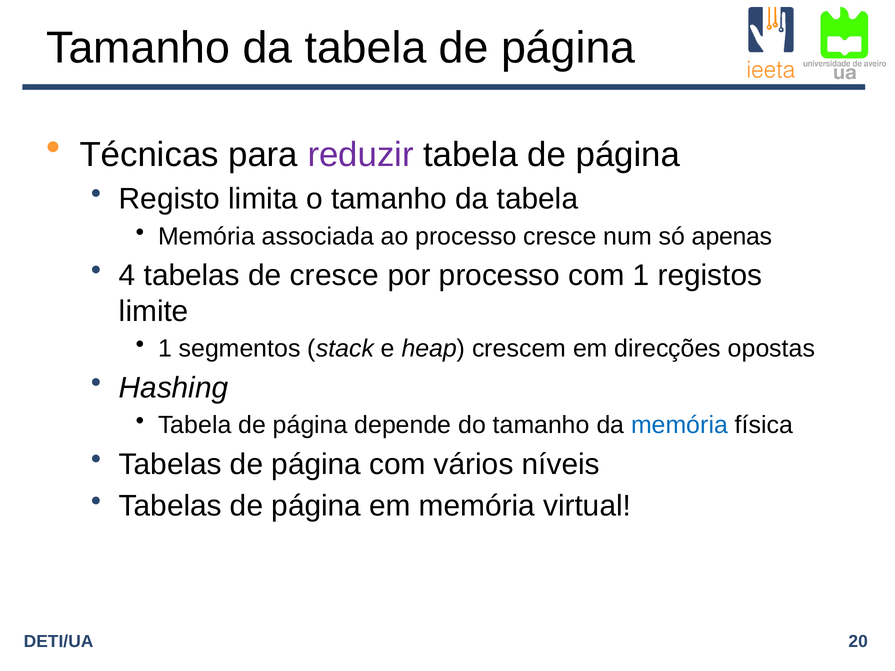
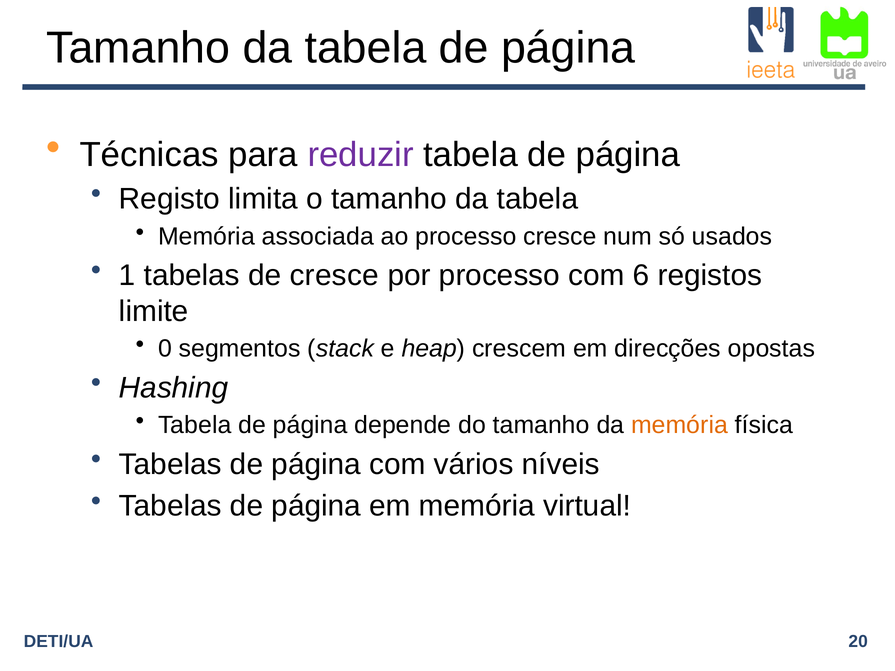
apenas: apenas -> usados (732, 236)
4: 4 -> 1 (127, 276)
com 1: 1 -> 6 (641, 276)
1: 1 -> 0 (165, 349)
memória colour: blue -> orange (680, 425)
